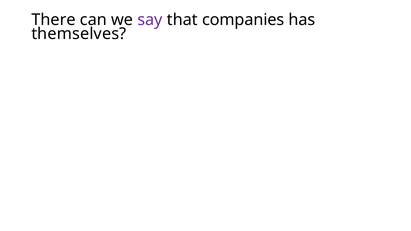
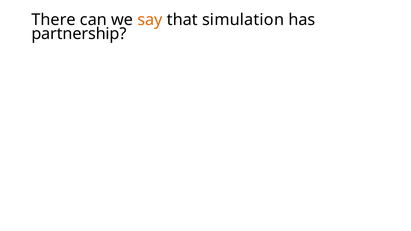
say colour: purple -> orange (150, 20)
companies: companies -> simulation (243, 20)
themselves: themselves -> partnership (79, 34)
